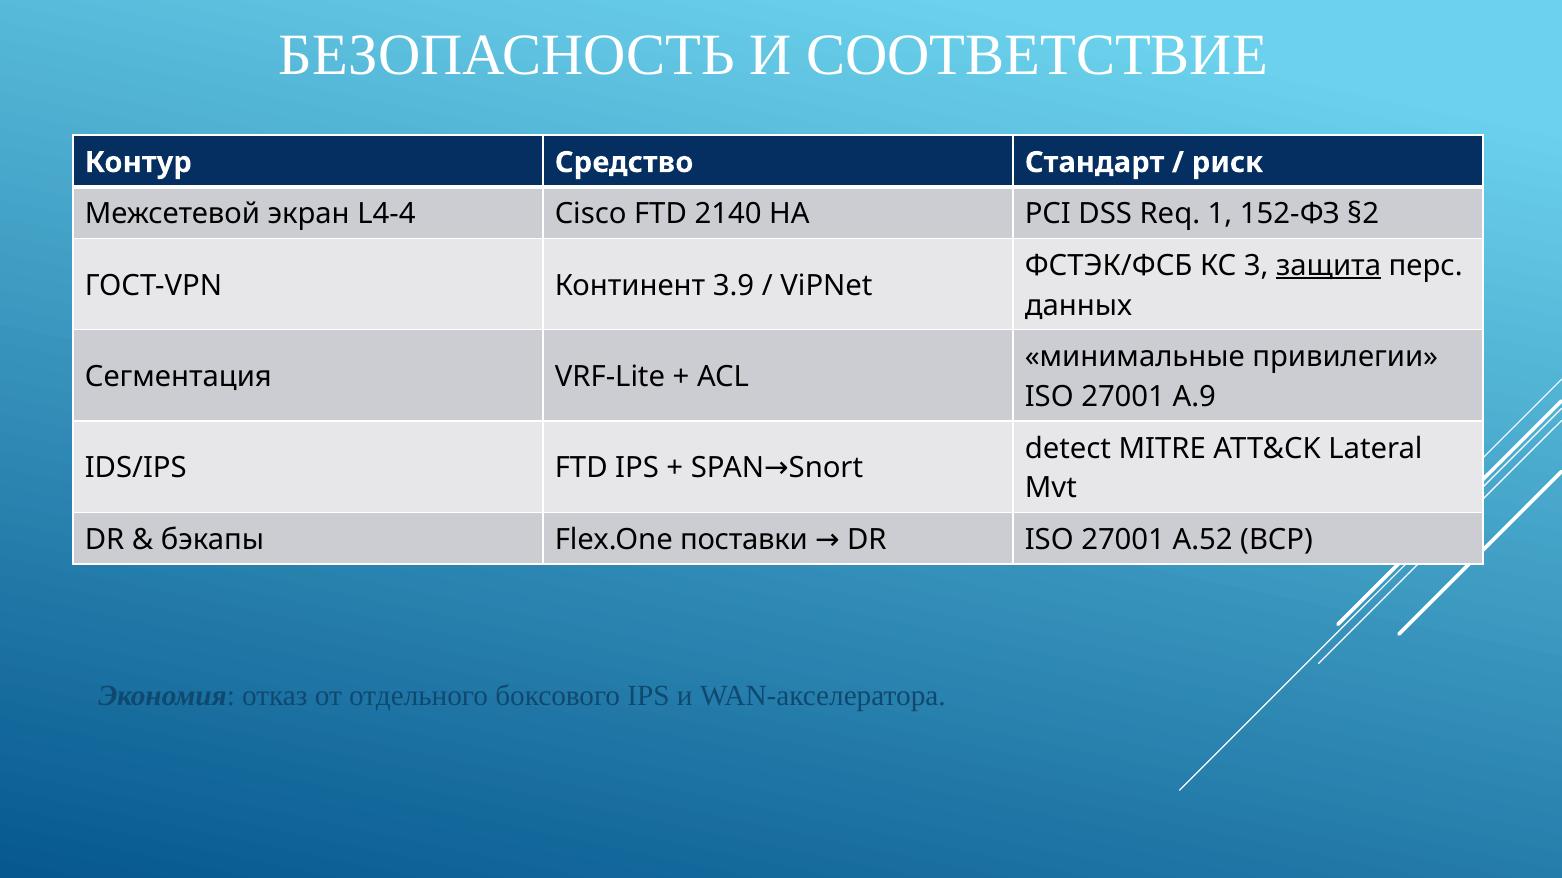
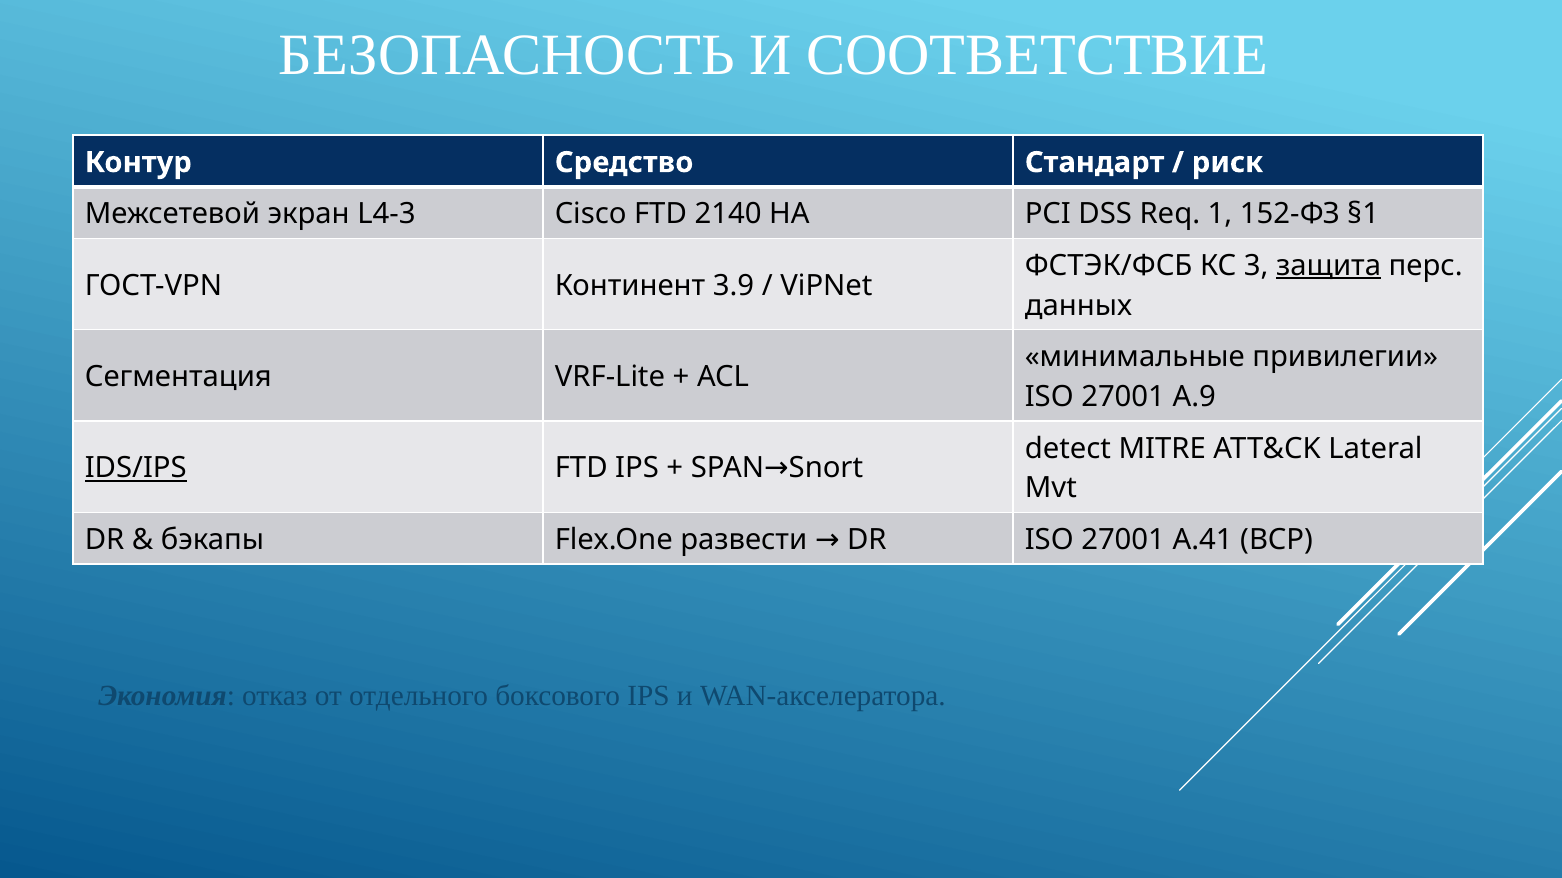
L4-4: L4-4 -> L4-3 (386, 214)
§2: §2 -> §1 (1363, 214)
IDS/IPS underline: none -> present (136, 469)
A.52: A.52 -> A.41 (1203, 540)
поставки: поставки -> развести (744, 540)
